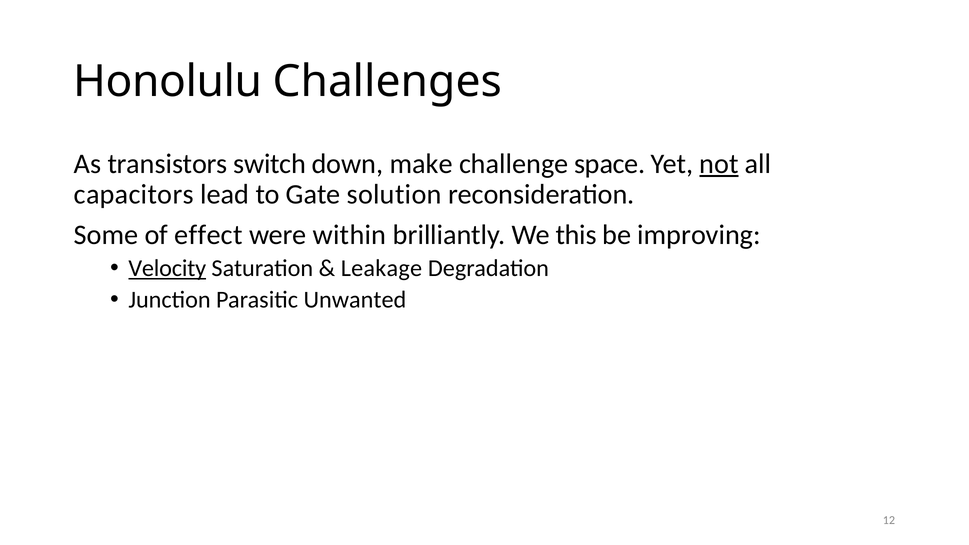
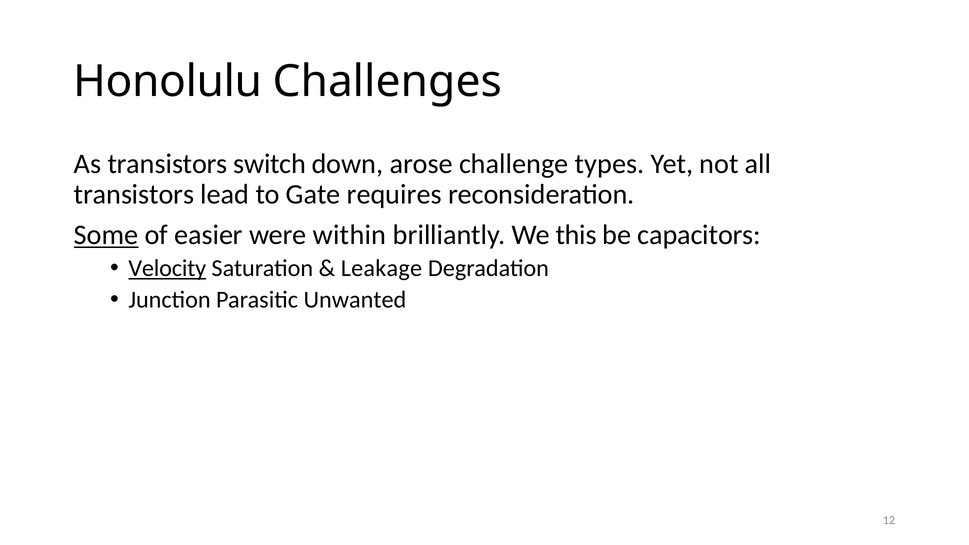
make: make -> arose (421, 164)
space: space -> types (610, 164)
not underline: present -> none (719, 164)
capacitors: capacitors -> transistors (134, 194)
solution: solution -> requires (394, 194)
Some underline: none -> present (106, 235)
effect: effect -> easier (209, 235)
improving: improving -> capacitors (699, 235)
